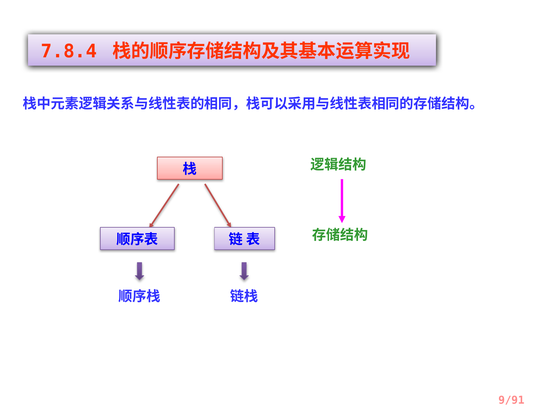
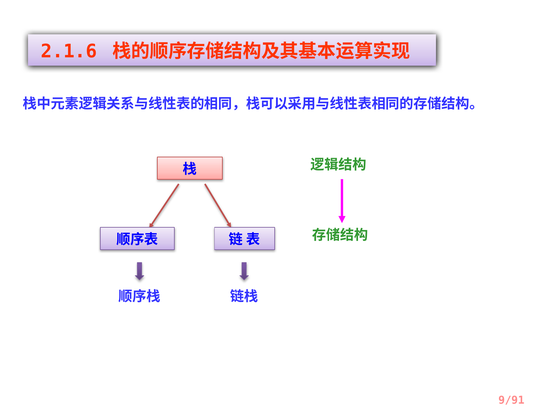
7.8.4: 7.8.4 -> 2.1.6 (69, 51)
